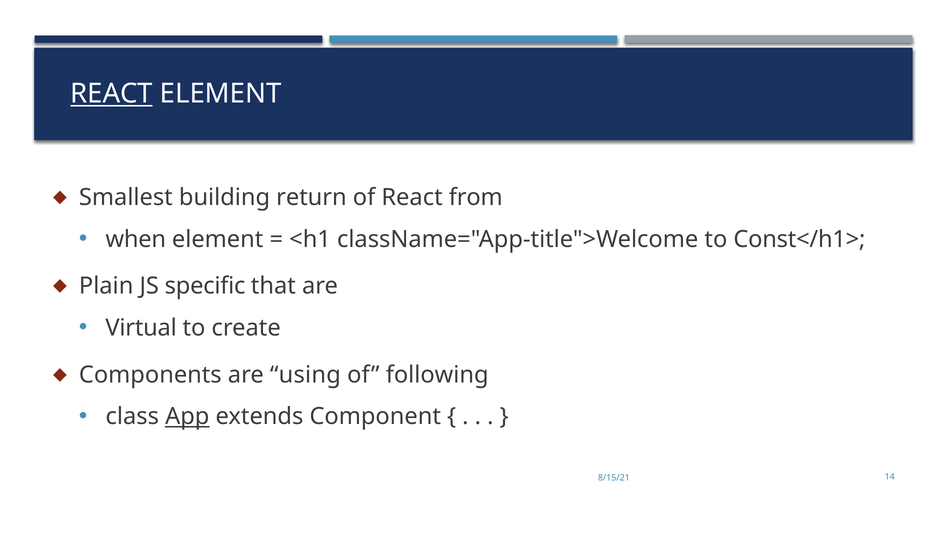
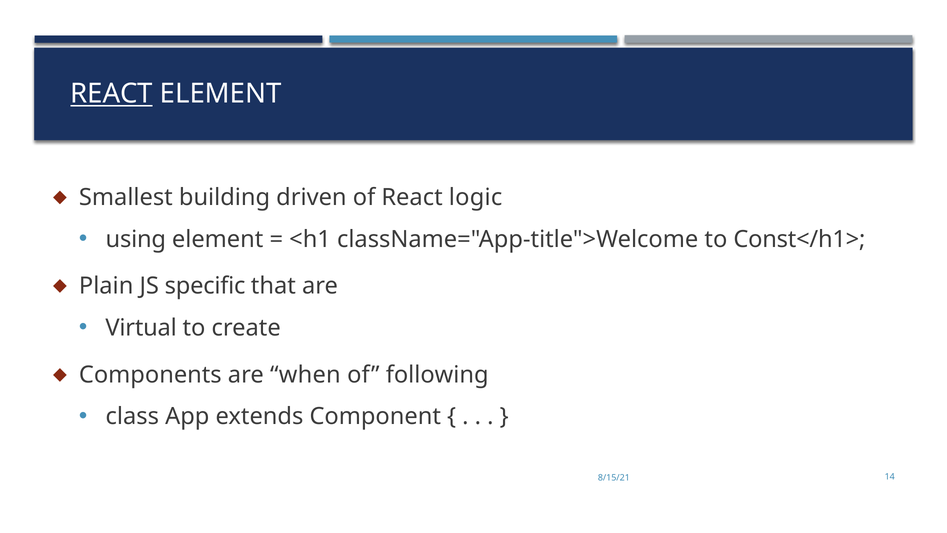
return: return -> driven (311, 197)
from: from -> logic (476, 197)
when: when -> using (136, 239)
using: using -> when (305, 375)
App underline: present -> none (187, 416)
